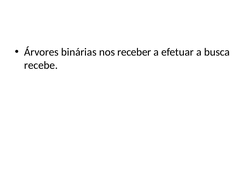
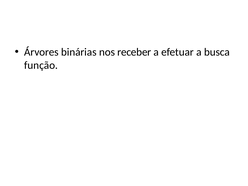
recebe: recebe -> função (41, 65)
